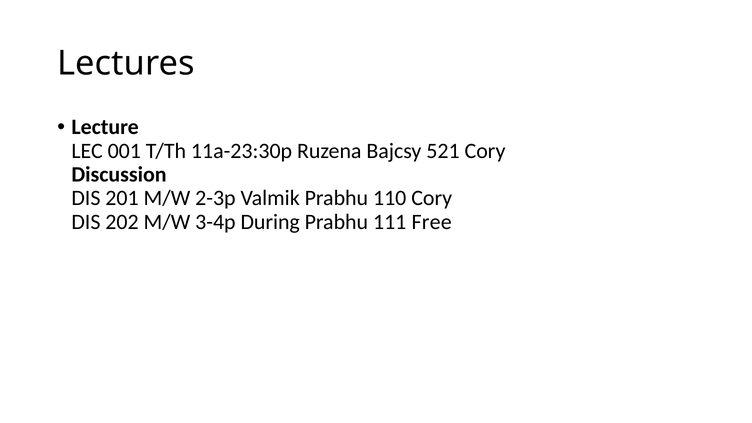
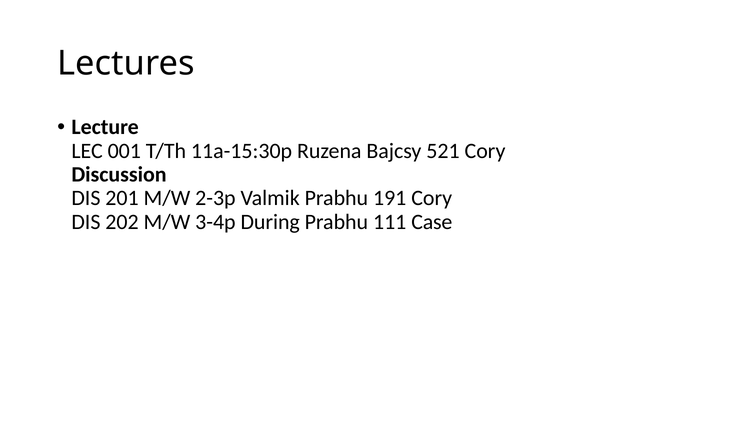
11a-23:30p: 11a-23:30p -> 11a-15:30p (242, 151)
110: 110 -> 191 (390, 198)
Free: Free -> Case (432, 222)
